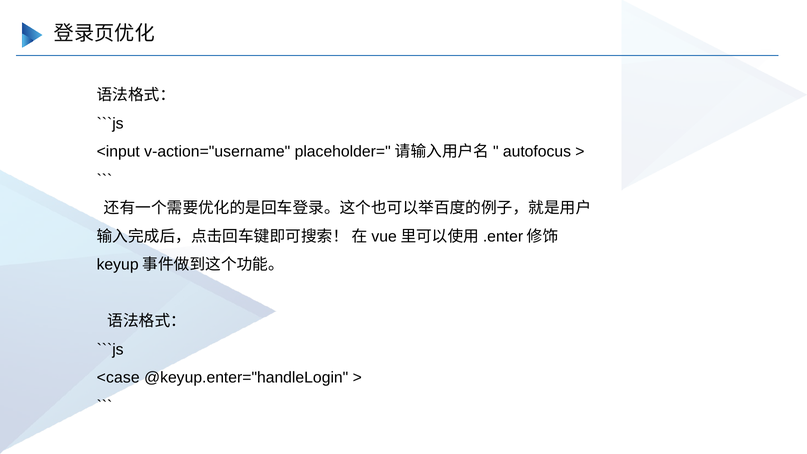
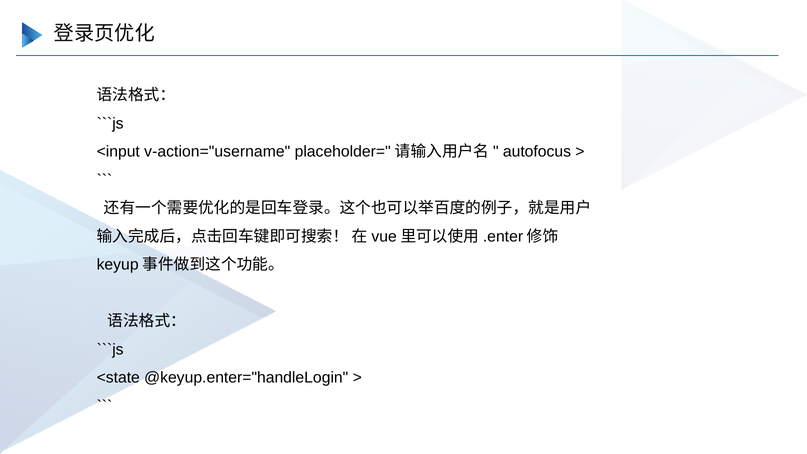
<case: <case -> <state (118, 378)
